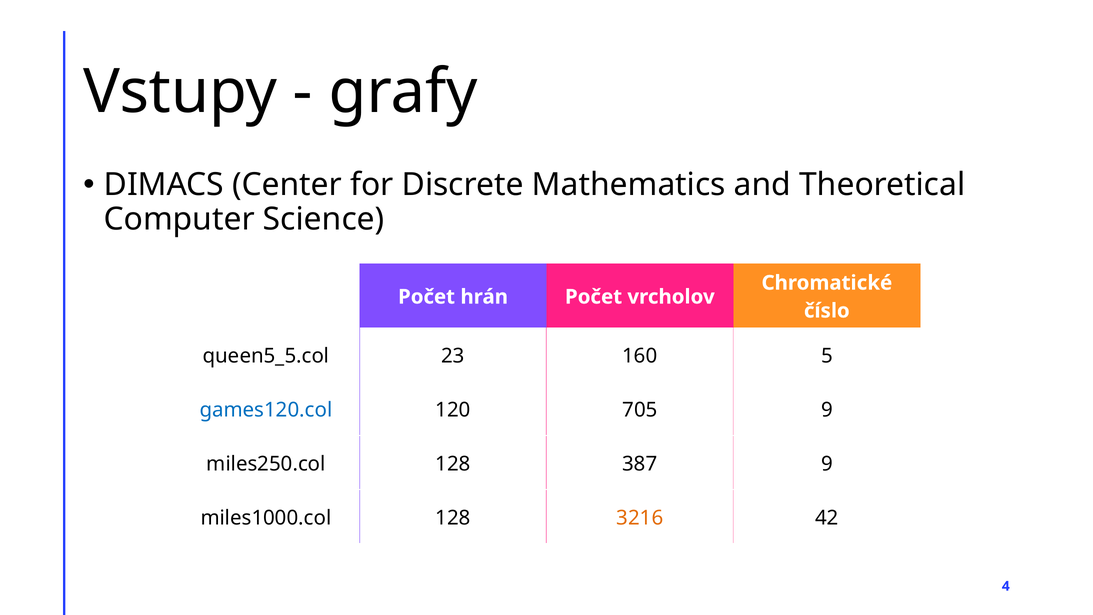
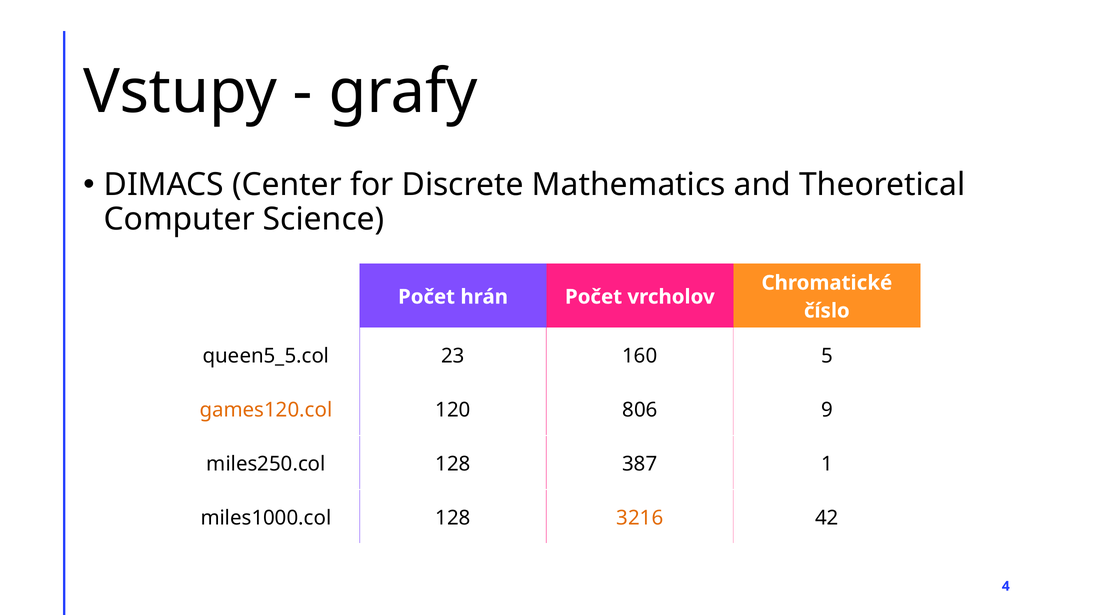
games120.col colour: blue -> orange (266, 410)
705: 705 -> 806 (640, 410)
387 9: 9 -> 1 (827, 464)
